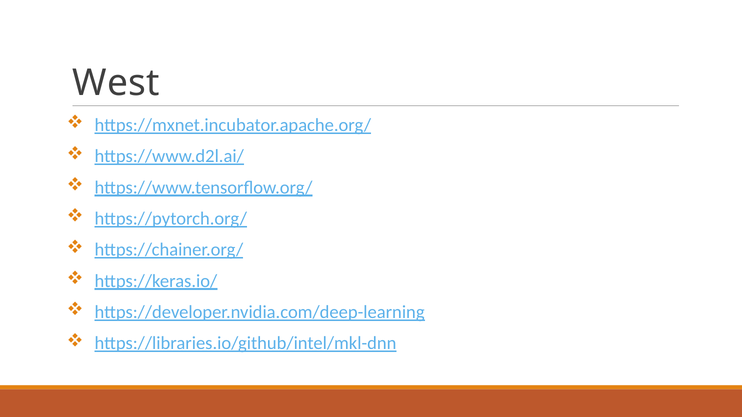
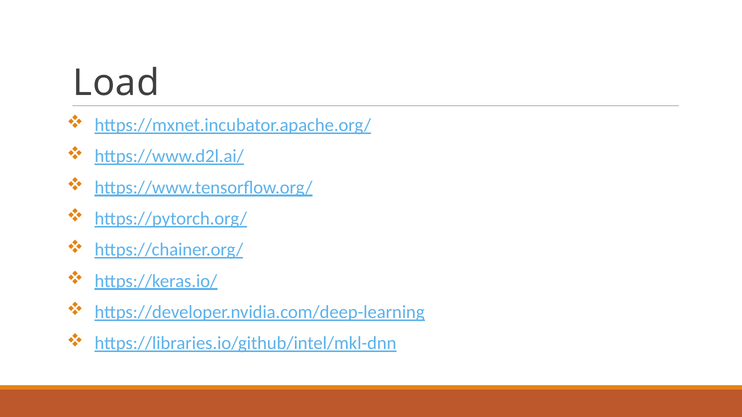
West: West -> Load (116, 83)
